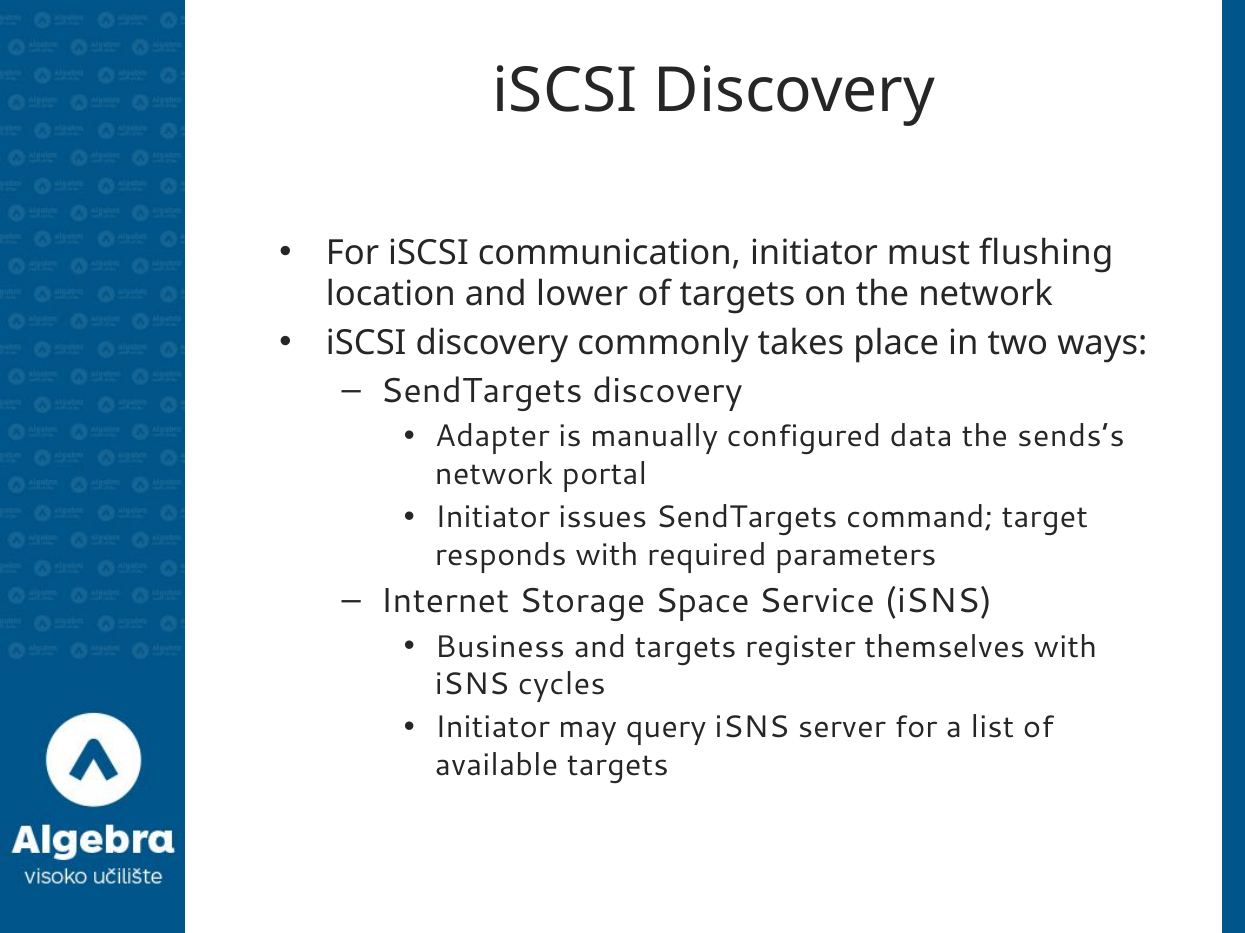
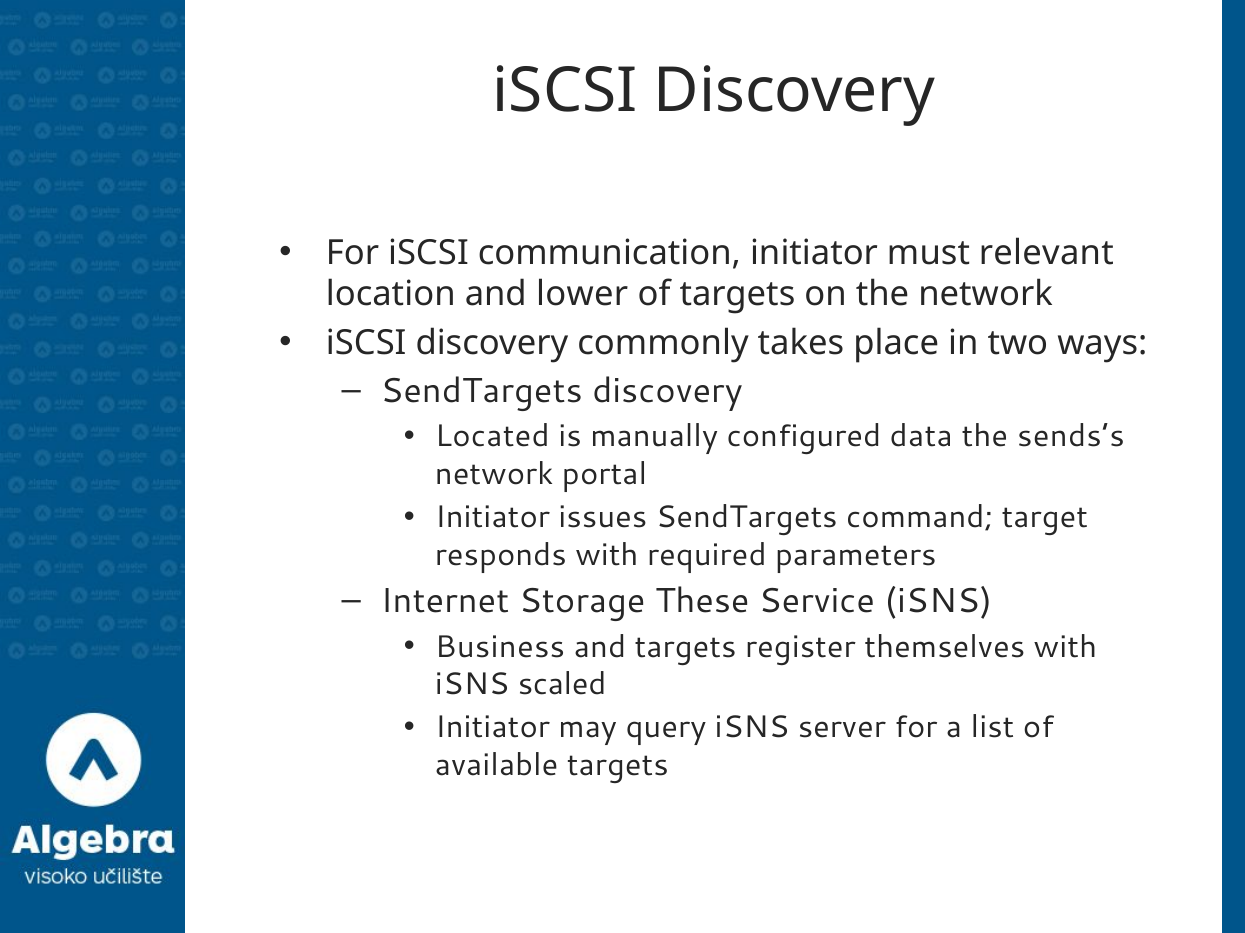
flushing: flushing -> relevant (1046, 253)
Adapter: Adapter -> Located (492, 437)
Space: Space -> These (702, 602)
cycles: cycles -> scaled (562, 685)
